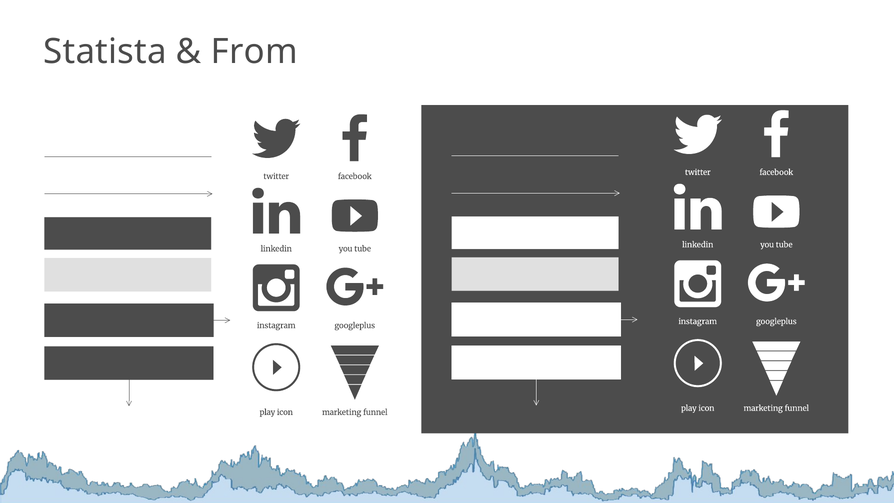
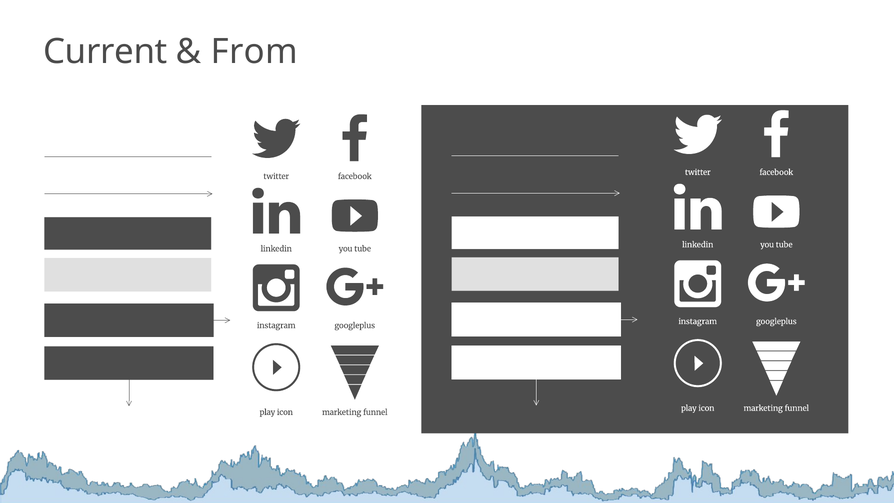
Statista: Statista -> Current (105, 52)
